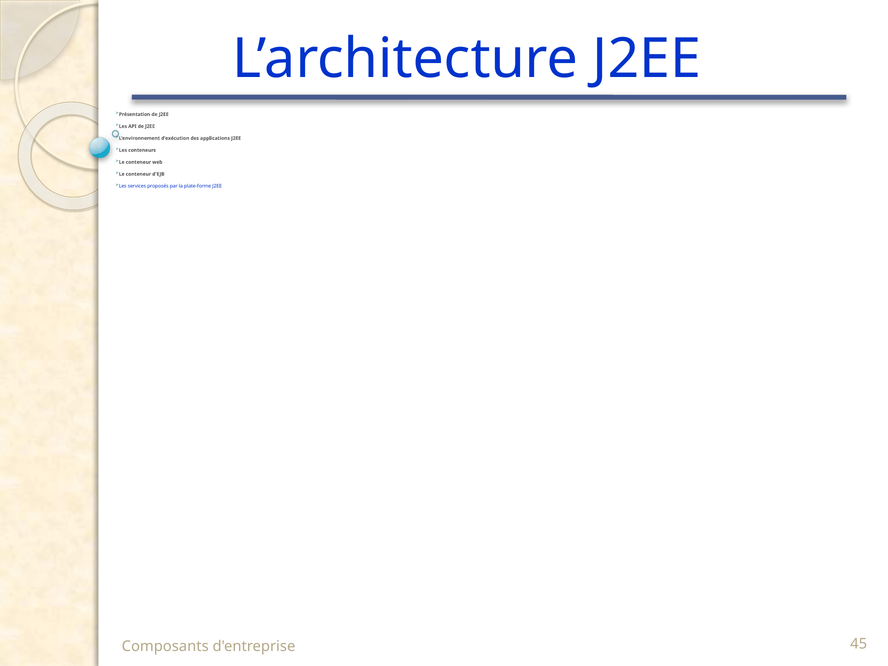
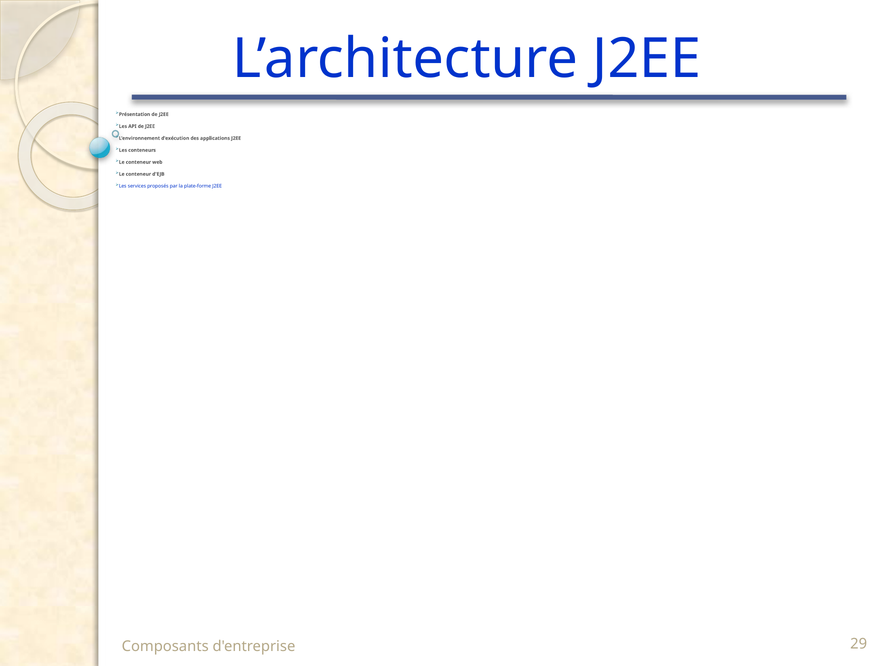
45: 45 -> 29 (859, 644)
